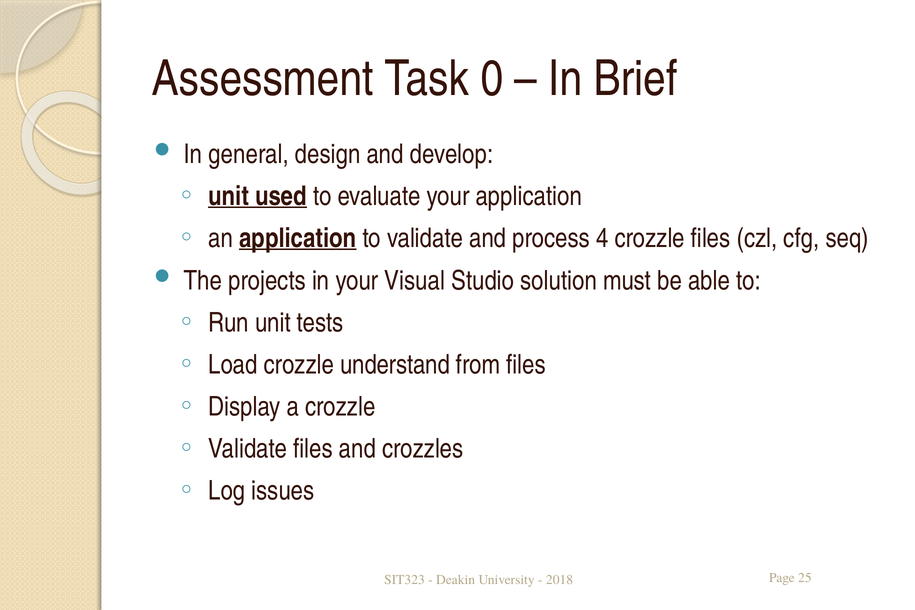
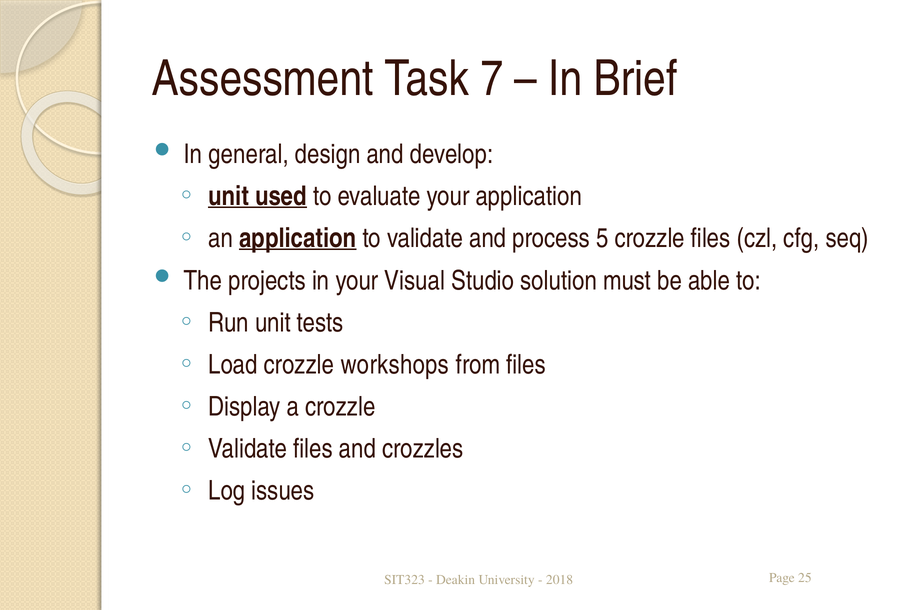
0: 0 -> 7 (492, 79)
4: 4 -> 5 (602, 238)
understand: understand -> workshops (395, 365)
